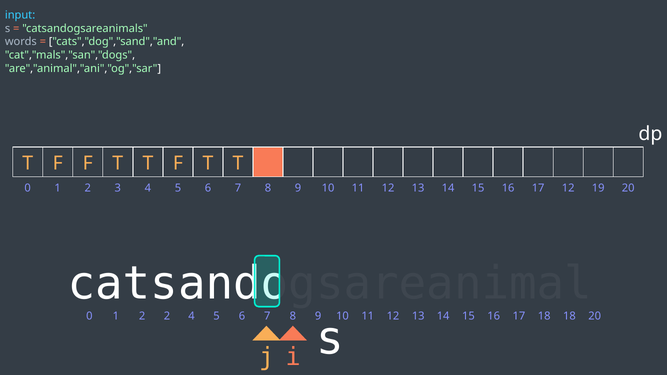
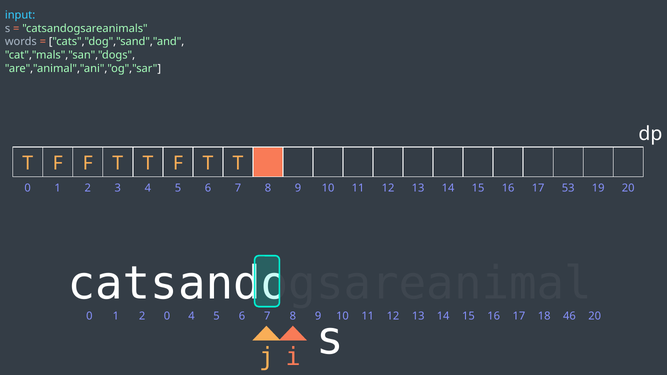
17 12: 12 -> 53 (568, 188)
2 2: 2 -> 0 (167, 316)
18 18: 18 -> 46 (569, 316)
